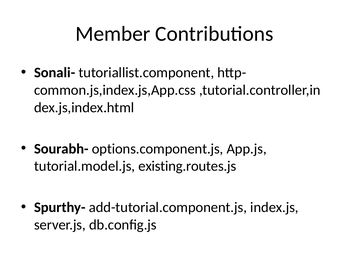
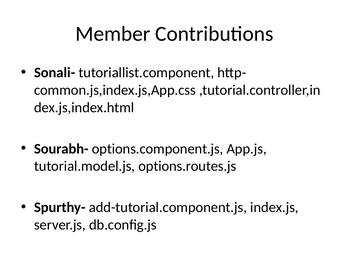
existing.routes.js: existing.routes.js -> options.routes.js (187, 166)
